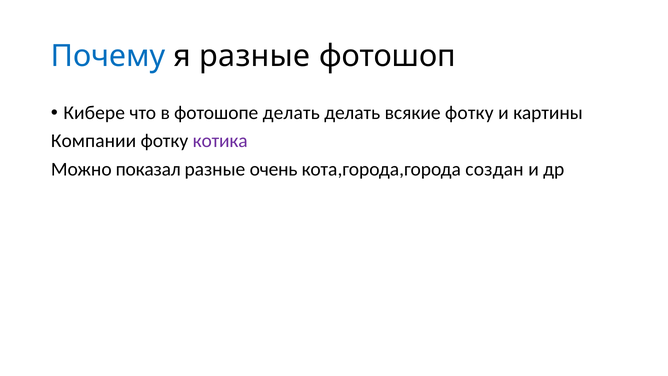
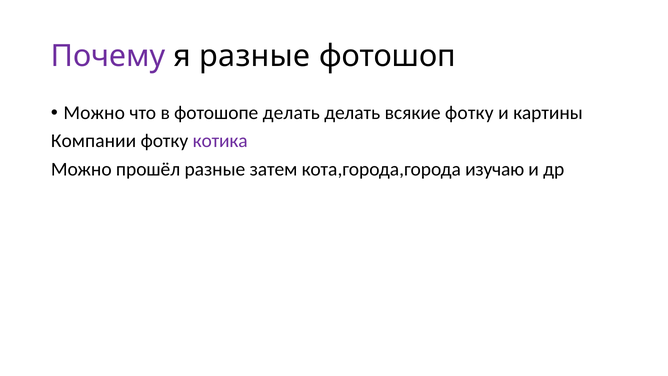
Почему colour: blue -> purple (108, 56)
Кибере: Кибере -> Можно (94, 113)
показал: показал -> прошёл (148, 169)
очень: очень -> затем (274, 169)
создан: создан -> изучаю (495, 169)
